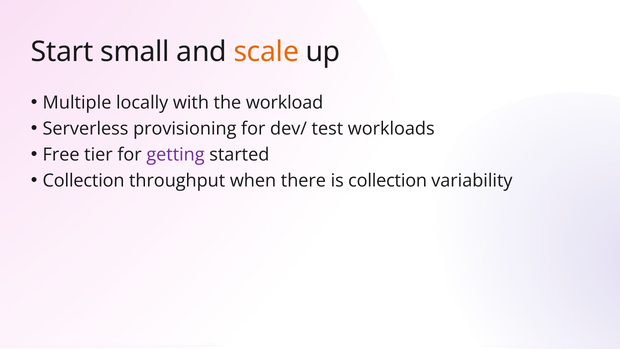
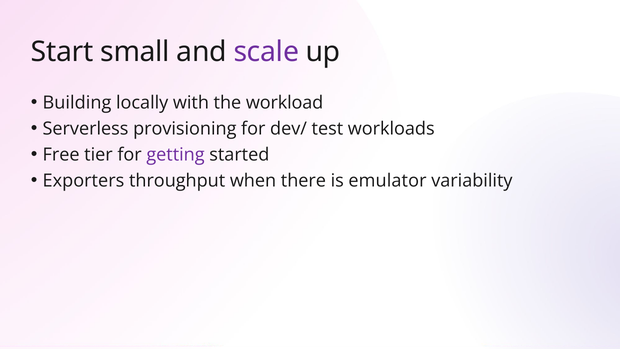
scale colour: orange -> purple (266, 52)
Multiple: Multiple -> Building (77, 102)
Collection: Collection -> Exporters (83, 180)
is collection: collection -> emulator (387, 180)
